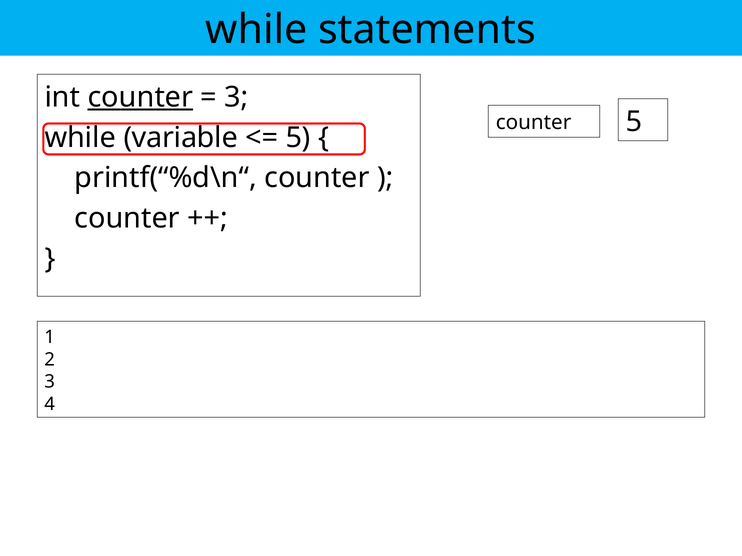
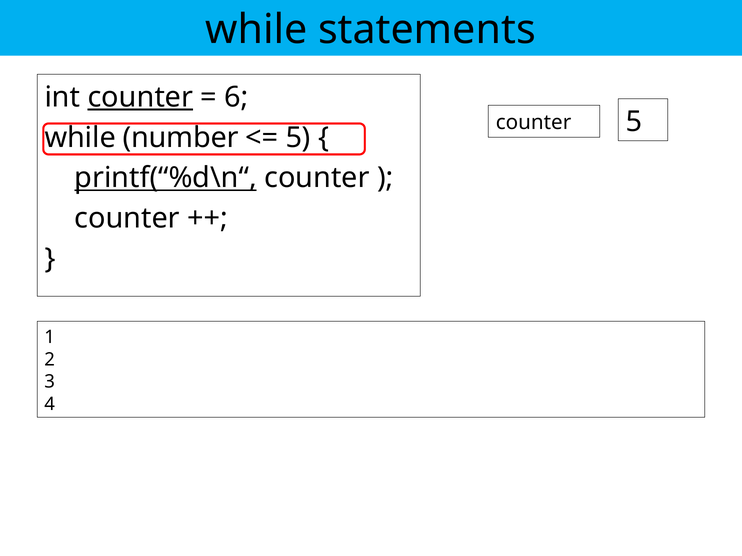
3: 3 -> 6 (237, 97)
variable: variable -> number (181, 138)
printf(“%d\n“ underline: none -> present (166, 178)
